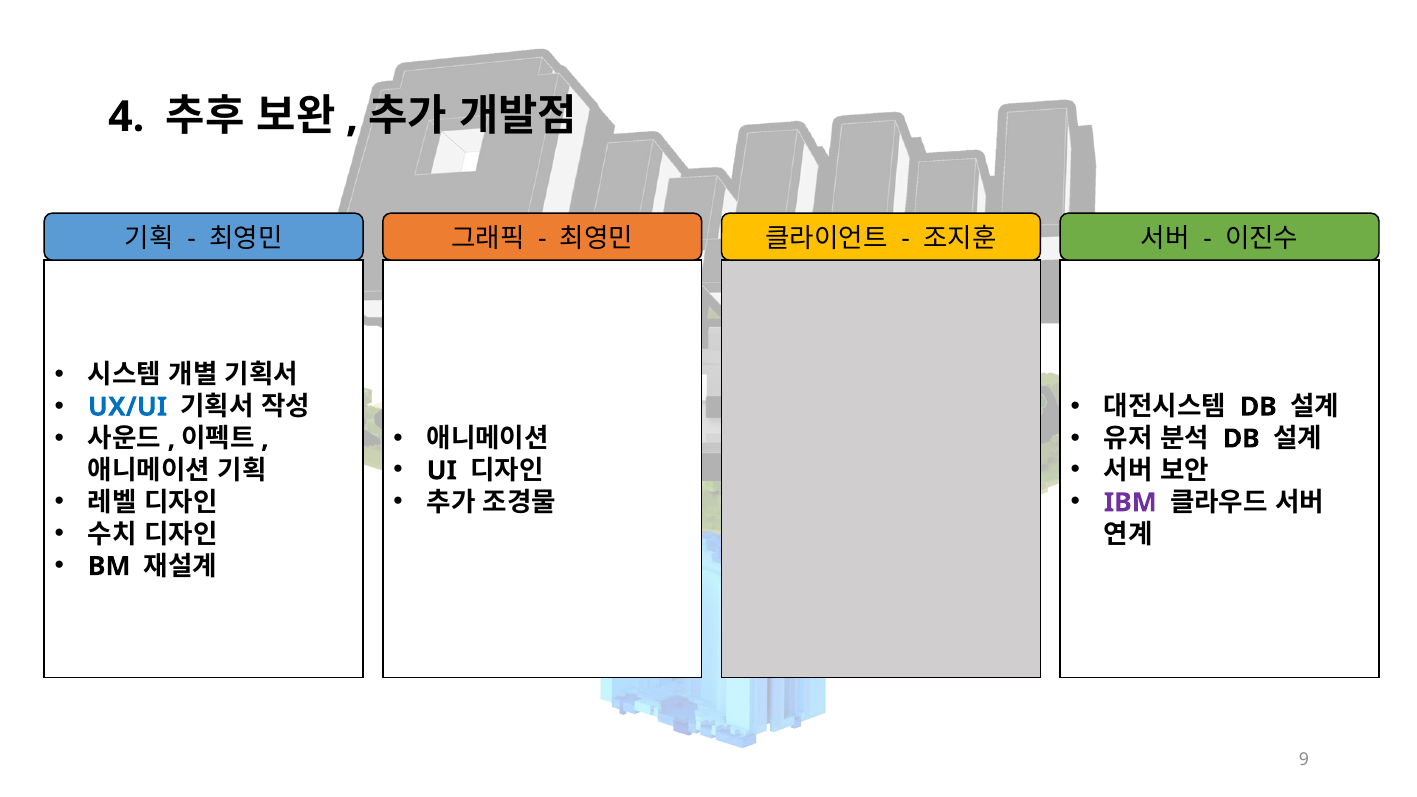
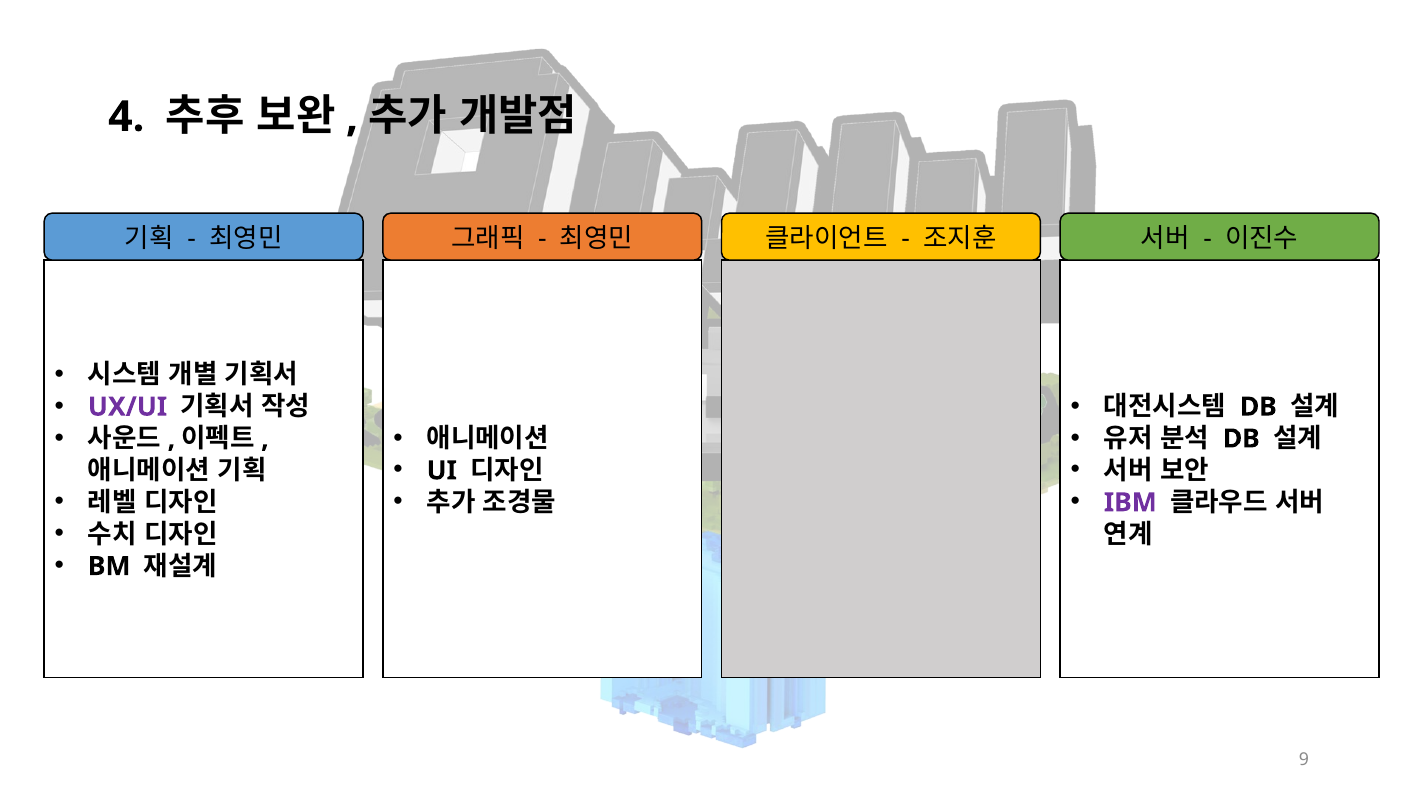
UX/UI colour: blue -> purple (128, 407)
